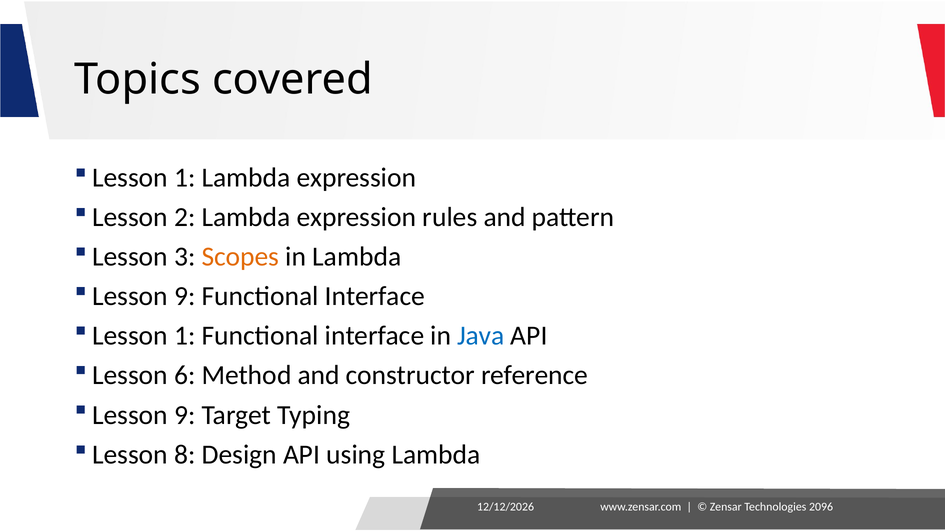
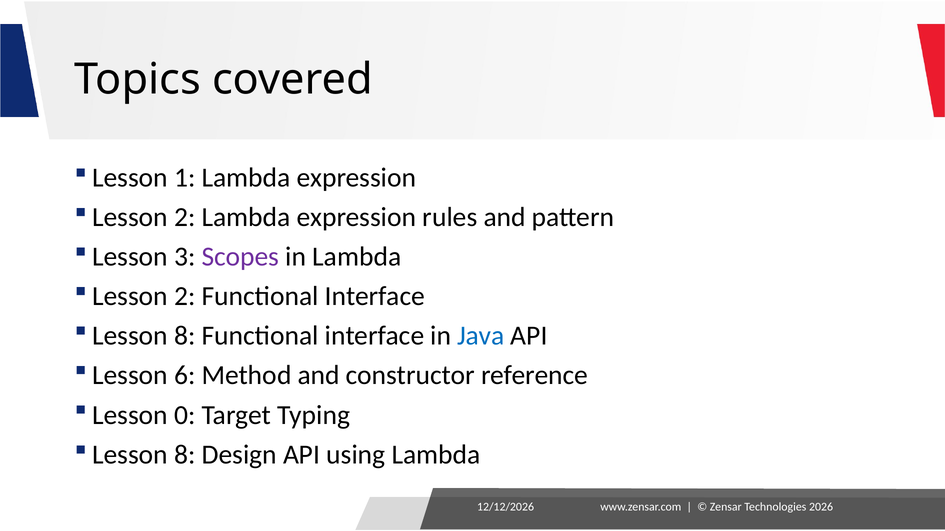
Scopes colour: orange -> purple (240, 257)
9: 9 -> 2 (185, 297)
1: 1 -> 8 (185, 336)
9: 9 -> 0 (185, 415)
2096: 2096 -> 2026 (821, 508)
